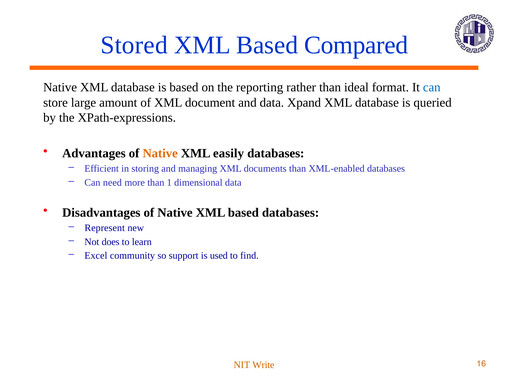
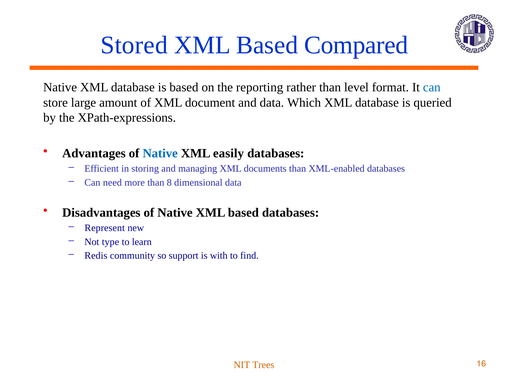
ideal: ideal -> level (356, 87)
Xpand: Xpand -> Which (304, 102)
Native colour: orange -> blue (160, 153)
1: 1 -> 8 (169, 182)
does: does -> type (110, 242)
Excel: Excel -> Redis (96, 256)
used: used -> with (219, 256)
Write: Write -> Trees (263, 365)
